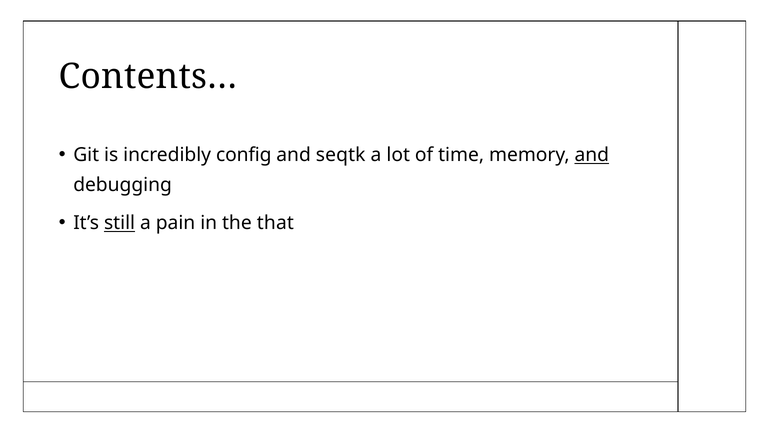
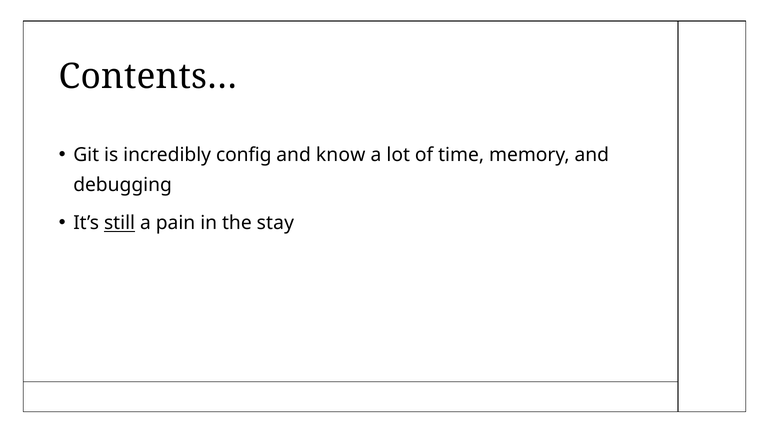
seqtk: seqtk -> know (341, 155)
and underline: present -> none (592, 155)
that: that -> stay (275, 223)
